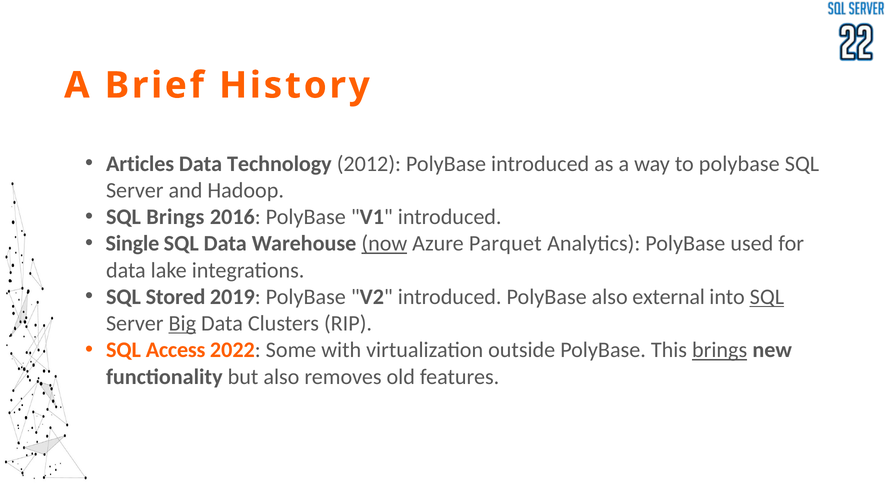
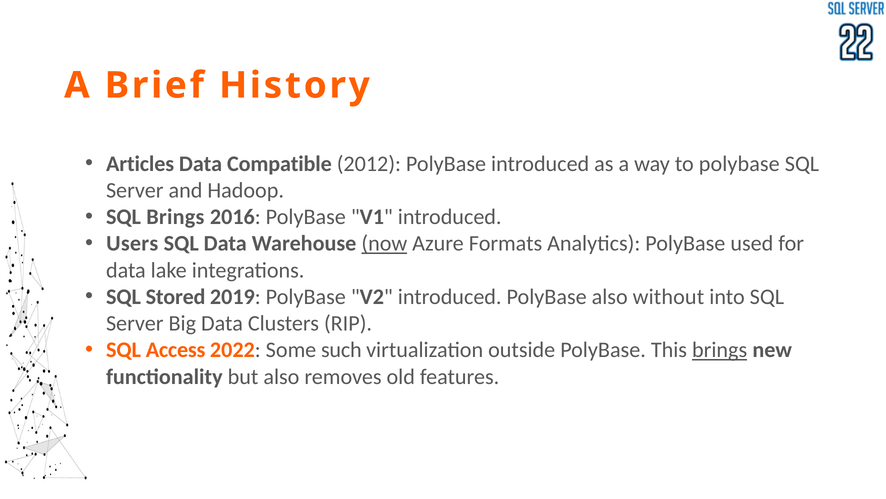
Technology: Technology -> Compatible (279, 164)
Single: Single -> Users (132, 243)
Parquet: Parquet -> Formats (505, 243)
external: external -> without (668, 297)
SQL underline: present -> none (767, 297)
Big underline: present -> none (182, 323)
with: with -> such (341, 350)
